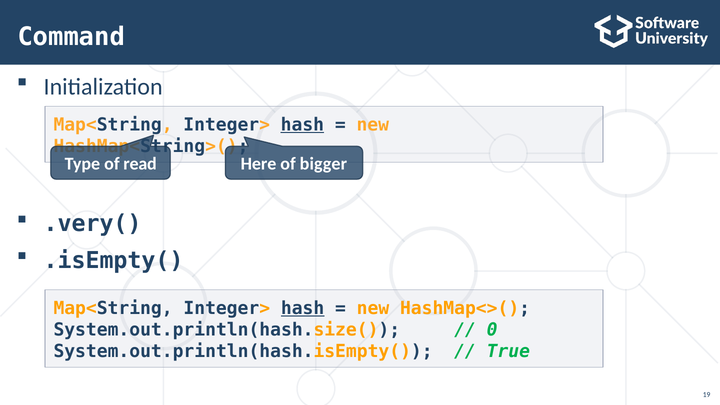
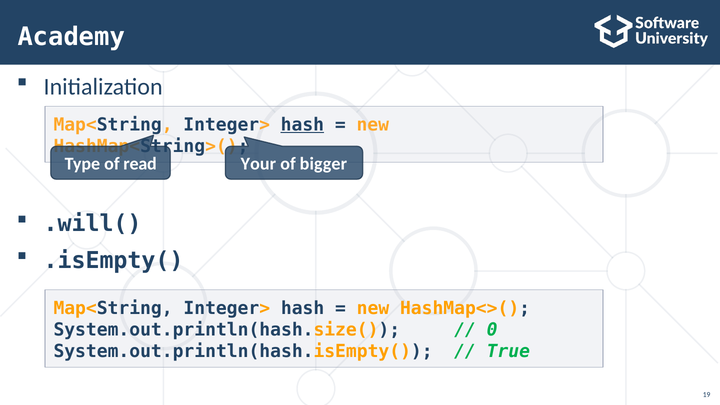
Command: Command -> Academy (71, 37)
Here: Here -> Your (258, 164)
.very(: .very( -> .will( (93, 224)
hash underline: present -> none (303, 308)
